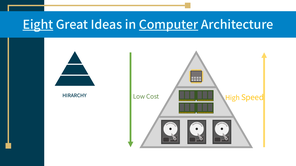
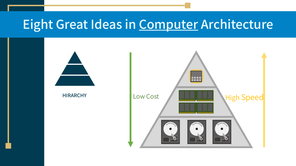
Eight underline: present -> none (38, 25)
